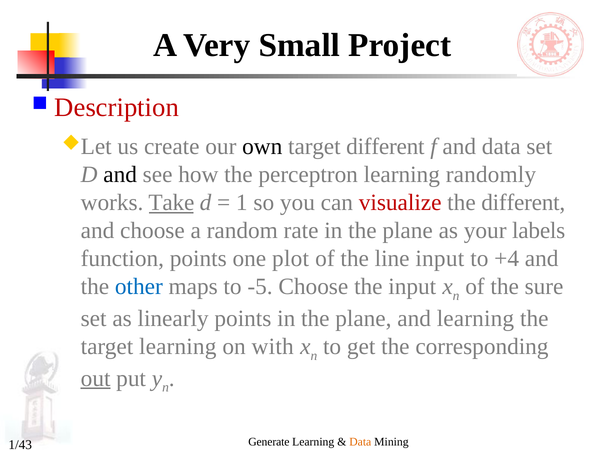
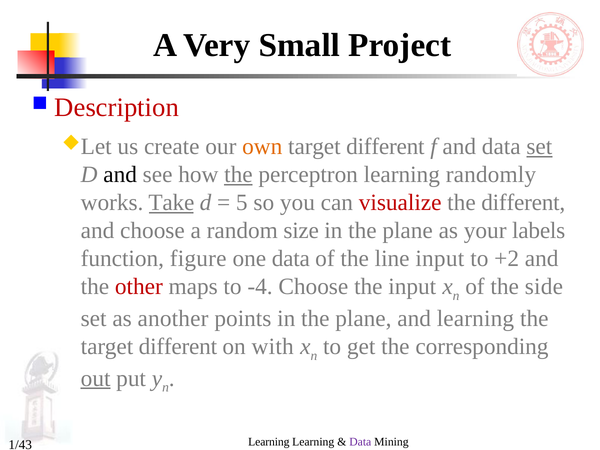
own colour: black -> orange (262, 147)
set underline: none -> present (539, 147)
the underline: none -> present (238, 175)
1: 1 -> 5 (242, 203)
rate: rate -> size (301, 231)
function points: points -> figure (198, 259)
one plot: plot -> data (291, 259)
+4: +4 -> +2 (507, 259)
other colour: blue -> red (139, 287)
-5: -5 -> -4 (260, 287)
sure: sure -> side (544, 287)
linearly: linearly -> another (173, 319)
learning: learning -> different (178, 347)
Generate: Generate -> Learning (269, 442)
Data colour: orange -> purple (360, 442)
